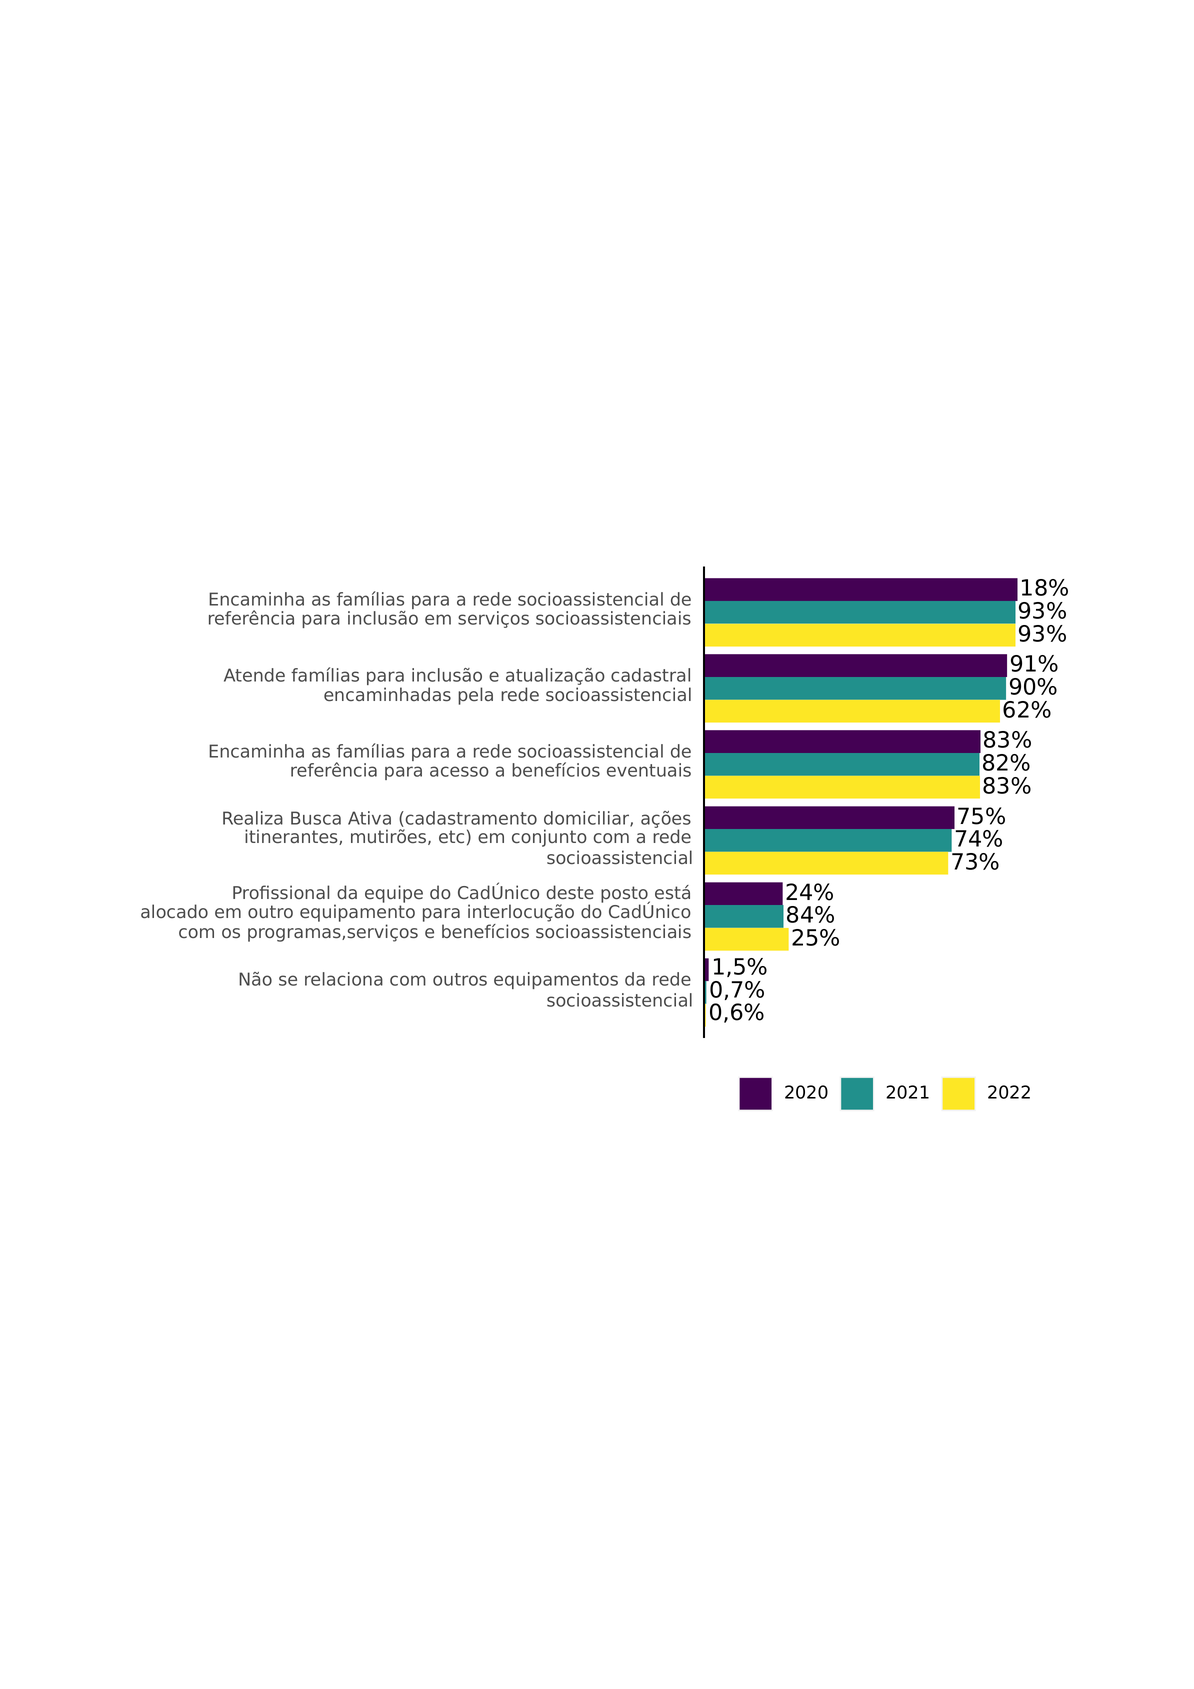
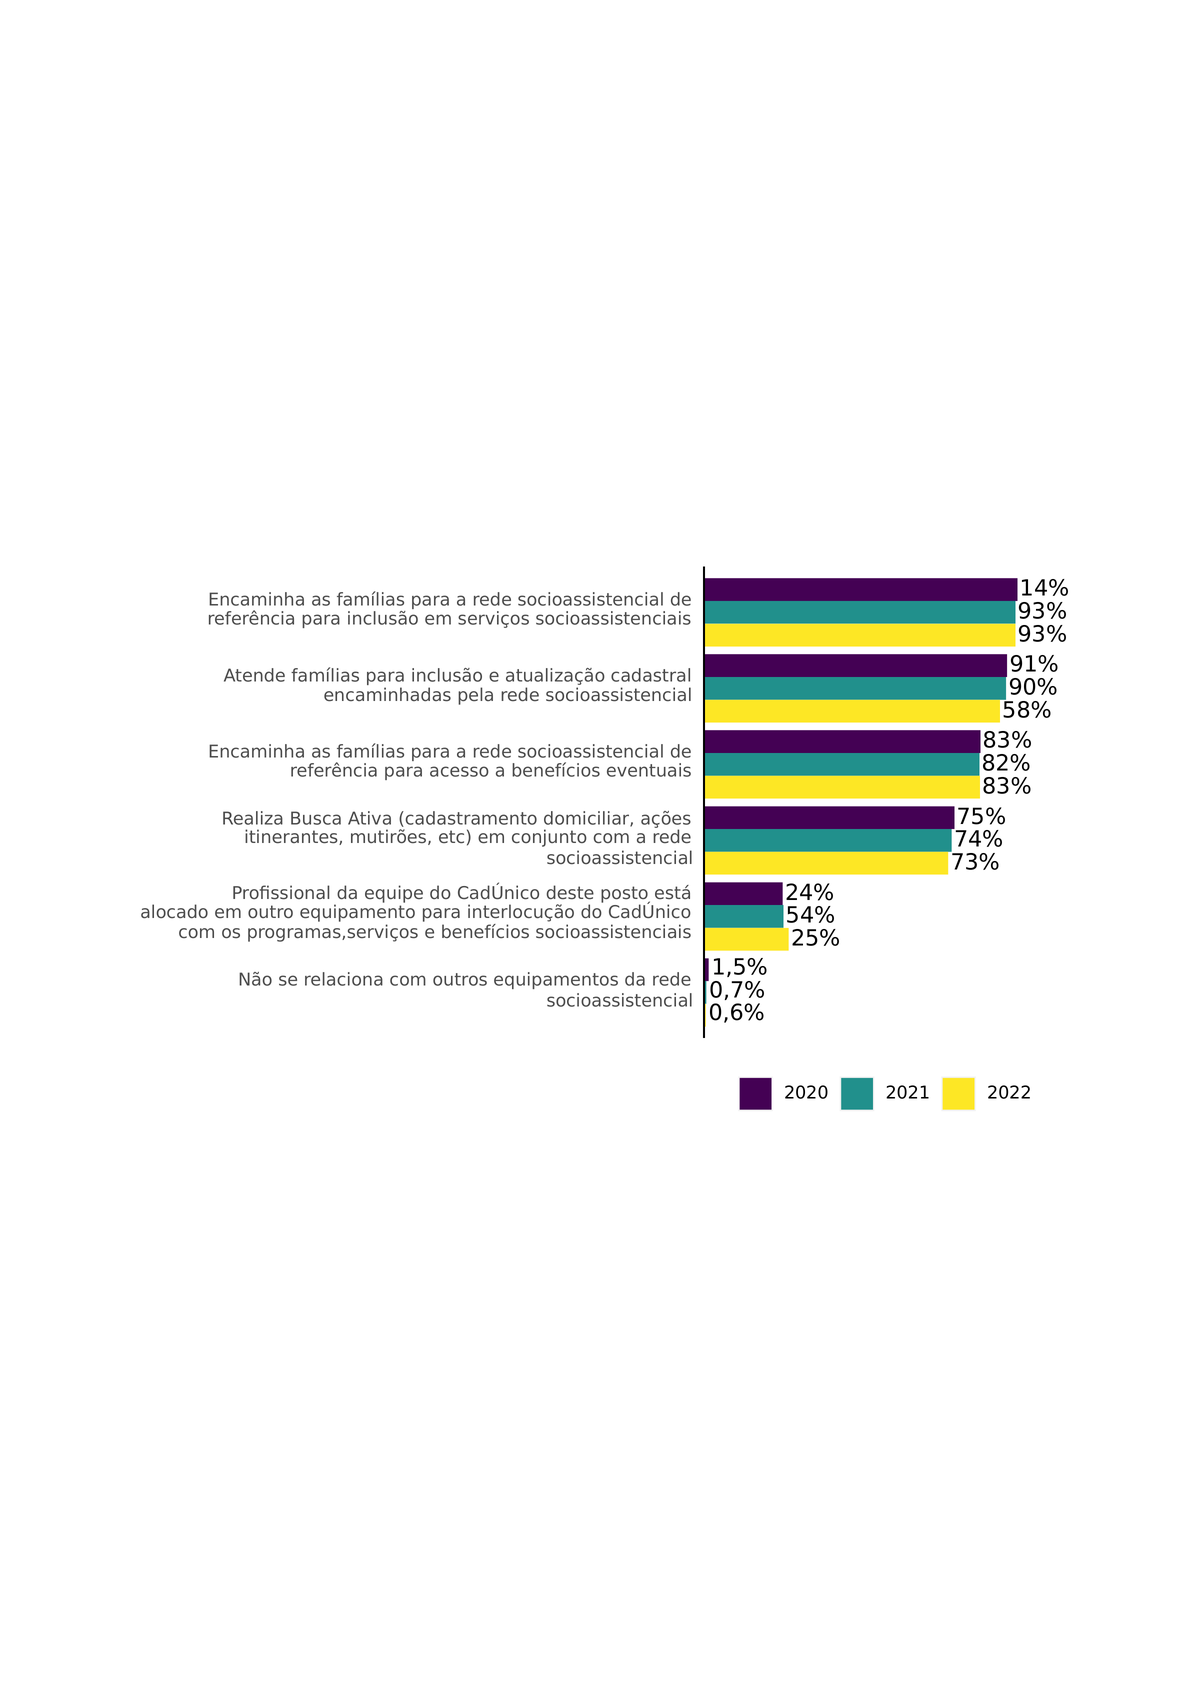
18%: 18% -> 14% (1045, 589)
62%: 62% -> 58% (1027, 710)
84%: 84% -> 54% (811, 915)
